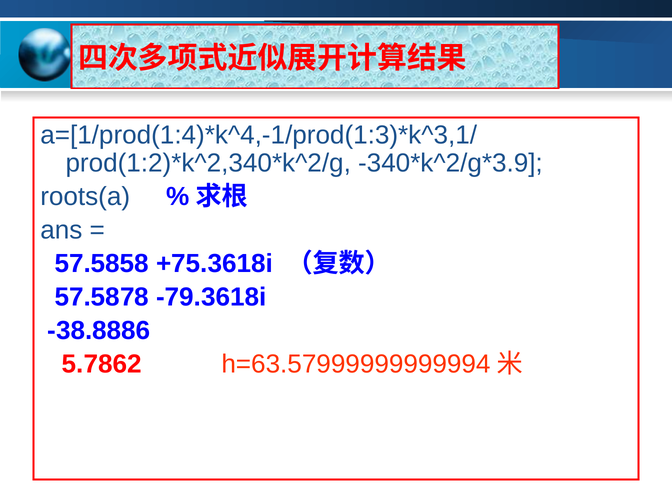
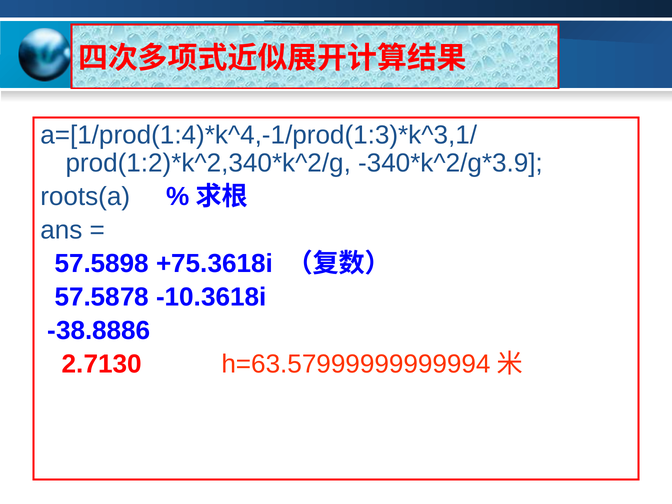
57.5858: 57.5858 -> 57.5898 (102, 264)
-79.3618i: -79.3618i -> -10.3618i (211, 297)
5.7862: 5.7862 -> 2.7130 (102, 364)
